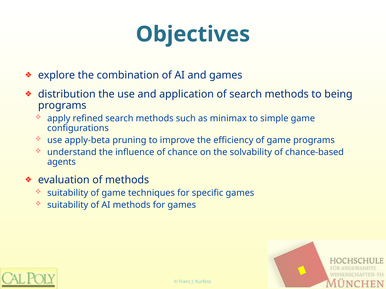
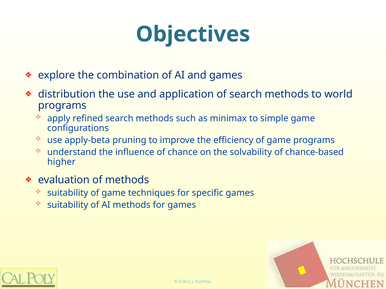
being: being -> world (338, 94)
agents: agents -> higher (61, 162)
